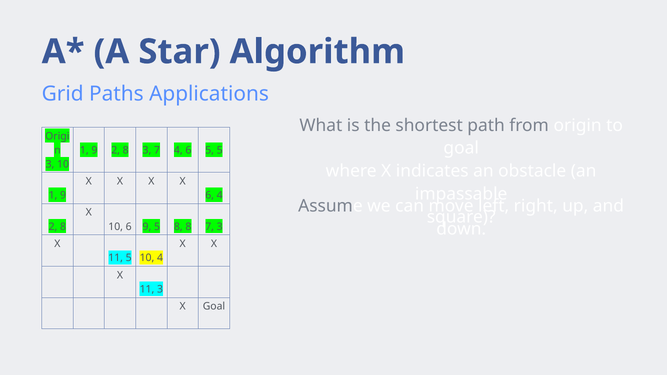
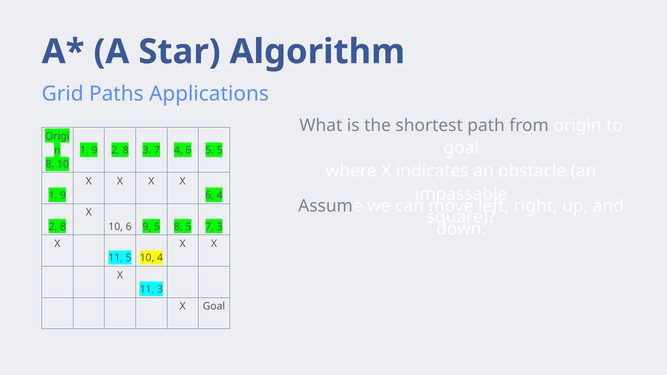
3: 3 -> 8 (50, 165)
8 8: 8 -> 5 (188, 227)
